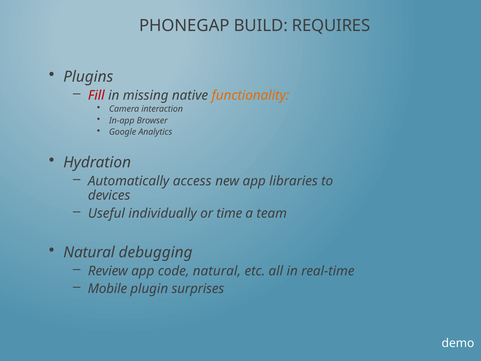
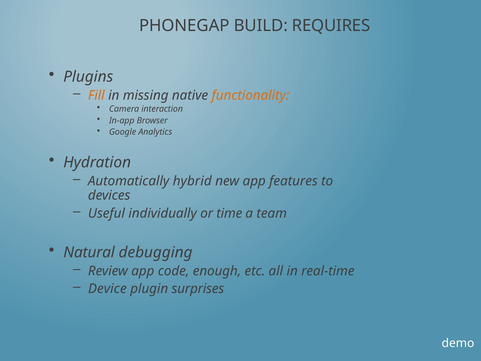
Fill colour: red -> orange (96, 95)
access: access -> hybrid (192, 181)
libraries: libraries -> features (293, 181)
code natural: natural -> enough (217, 271)
Mobile: Mobile -> Device (107, 289)
